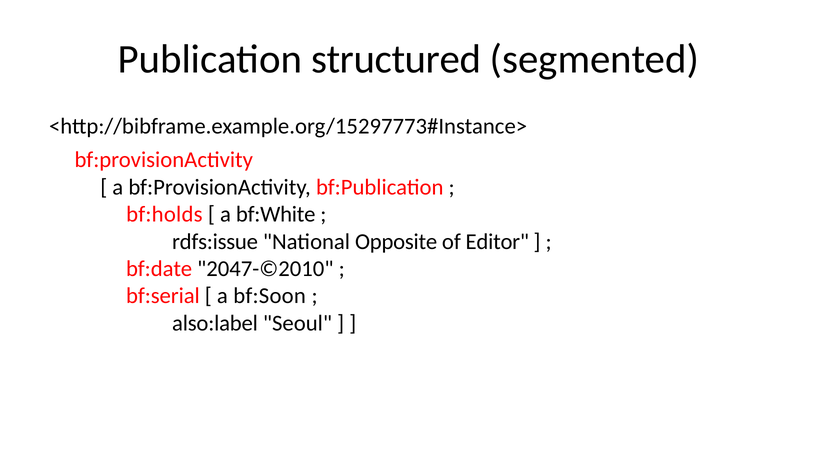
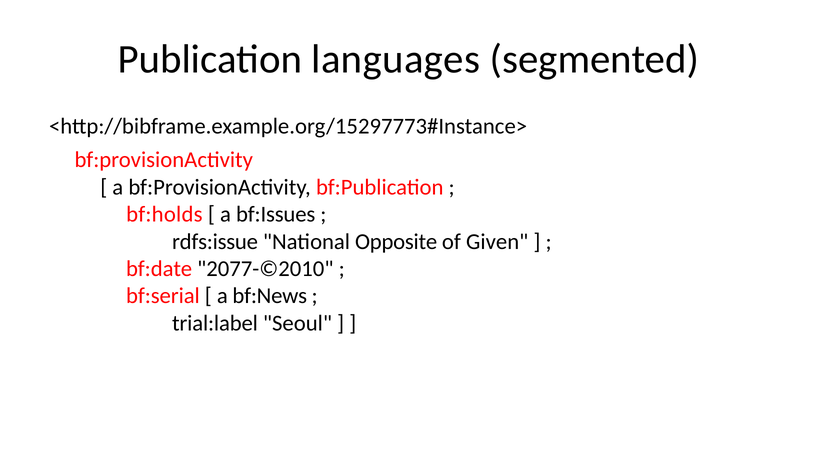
structured: structured -> languages (396, 60)
bf:White: bf:White -> bf:Issues (276, 215)
Editor: Editor -> Given (497, 242)
2047-©2010: 2047-©2010 -> 2077-©2010 (265, 269)
bf:Soon: bf:Soon -> bf:News (270, 296)
also:label: also:label -> trial:label (215, 324)
